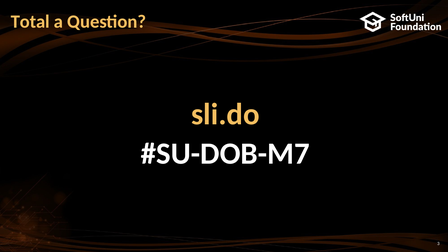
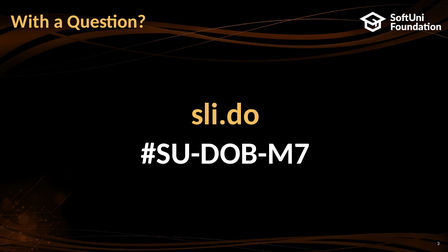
Total: Total -> With (30, 22)
